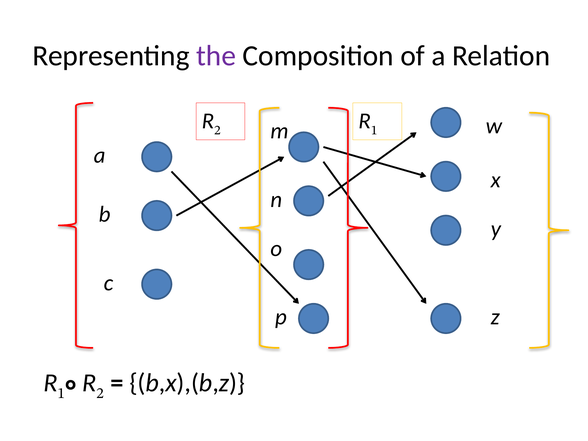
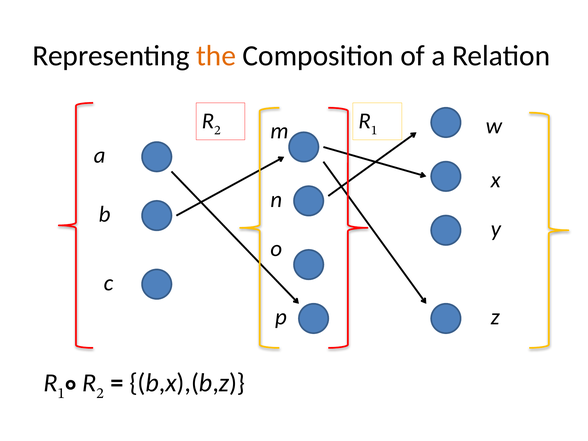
the colour: purple -> orange (216, 56)
